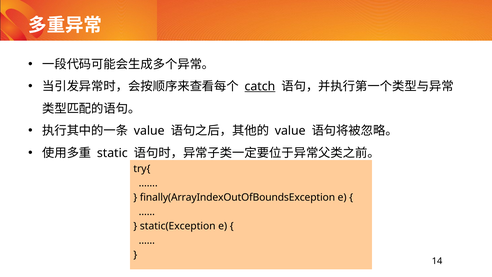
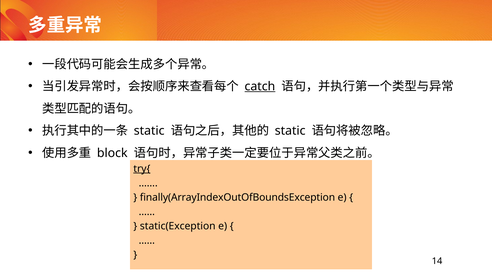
value: value -> static (149, 131)
value: value -> static (290, 131)
static: static -> block (112, 153)
try{ underline: none -> present (142, 169)
